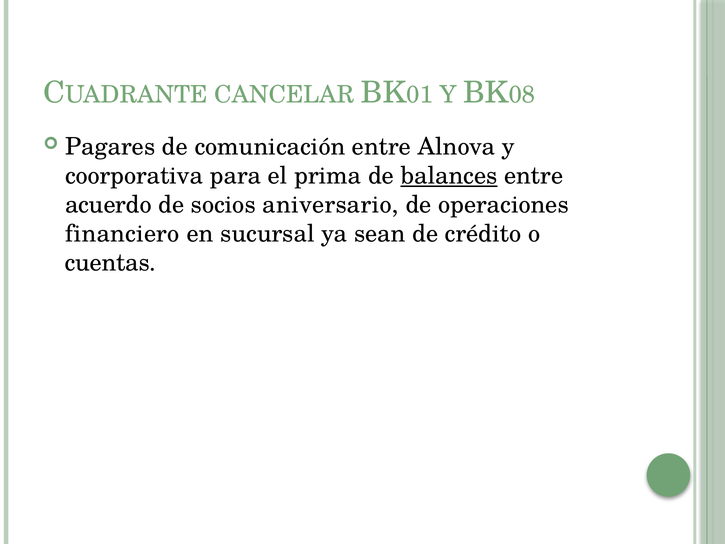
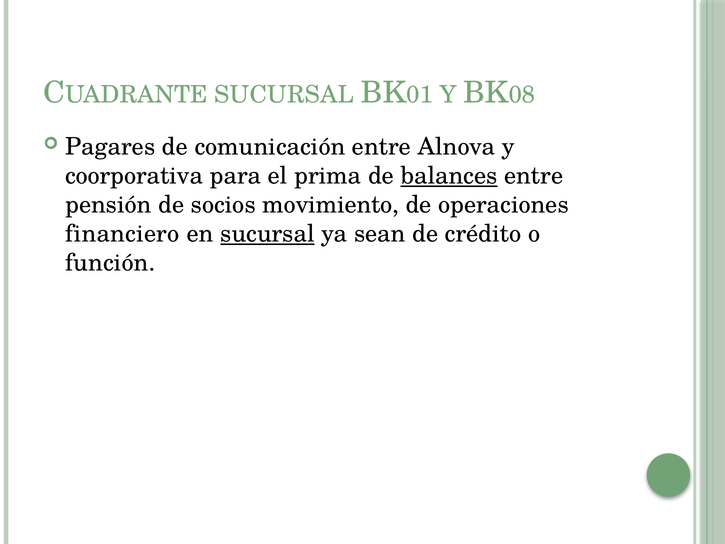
CANCELAR: CANCELAR -> SUCURSAL (284, 95)
acuerdo: acuerdo -> pensión (108, 205)
aniversario: aniversario -> movimiento (331, 205)
sucursal underline: none -> present (268, 234)
cuentas: cuentas -> función (110, 263)
